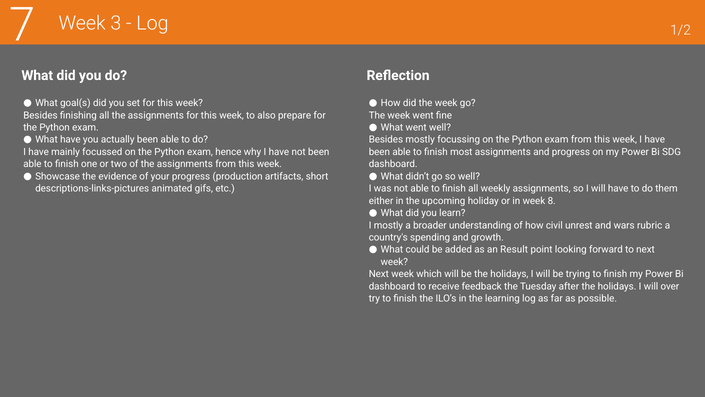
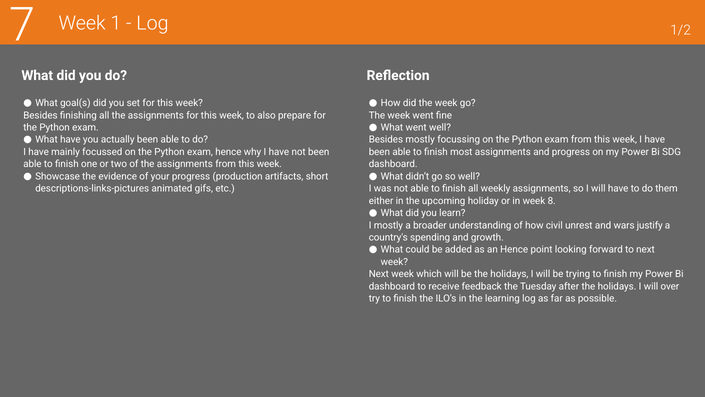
3: 3 -> 1 (116, 23)
rubric: rubric -> justify (650, 225)
an Result: Result -> Hence (514, 249)
